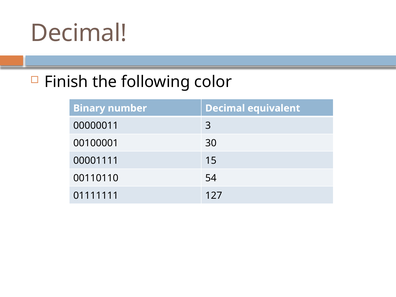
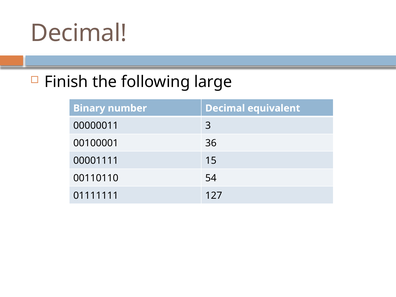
color: color -> large (213, 82)
30: 30 -> 36 (211, 143)
